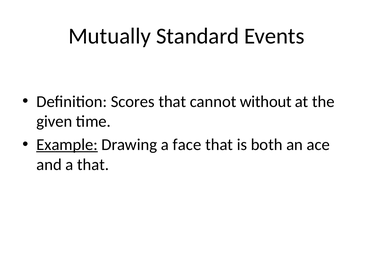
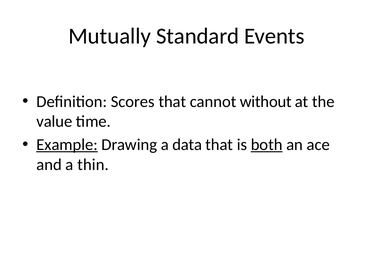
given: given -> value (54, 121)
face: face -> data (187, 145)
both underline: none -> present (267, 145)
a that: that -> thin (93, 164)
